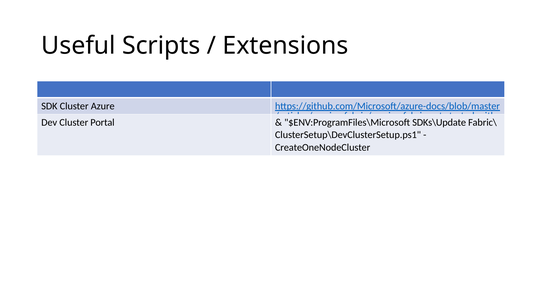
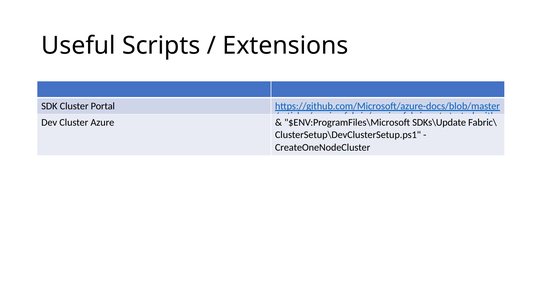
Azure: Azure -> Portal (103, 106)
Portal: Portal -> Azure (102, 122)
